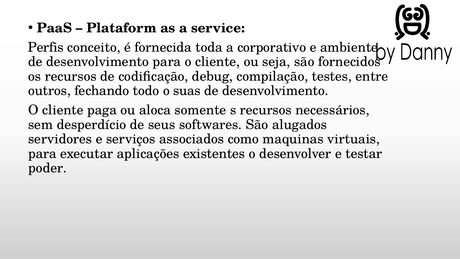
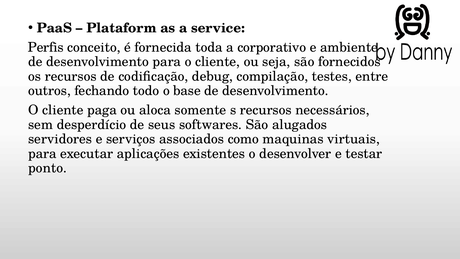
suas: suas -> base (187, 91)
poder: poder -> ponto (48, 168)
